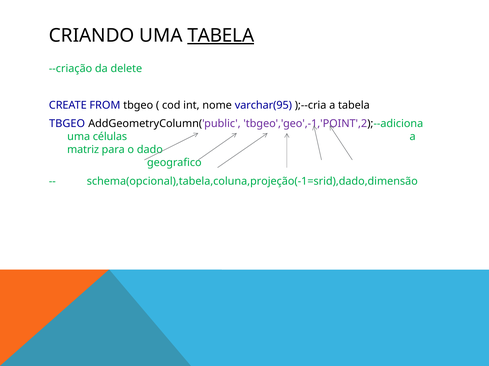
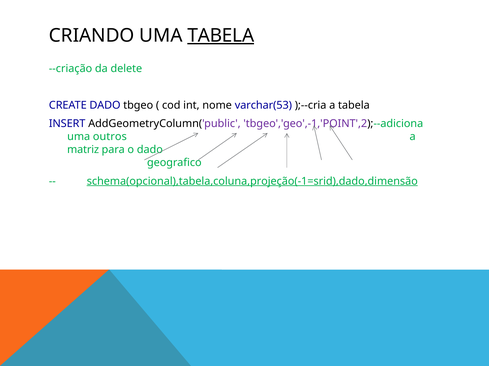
CREATE FROM: FROM -> DADO (105, 105)
varchar(95: varchar(95 -> varchar(53 (263, 105)
TBGEO: TBGEO -> INSERT (67, 124)
células: células -> outros (110, 137)
schema(opcional),tabela,coluna,projeção(-1=srid),dado,dimensão underline: none -> present (252, 182)
